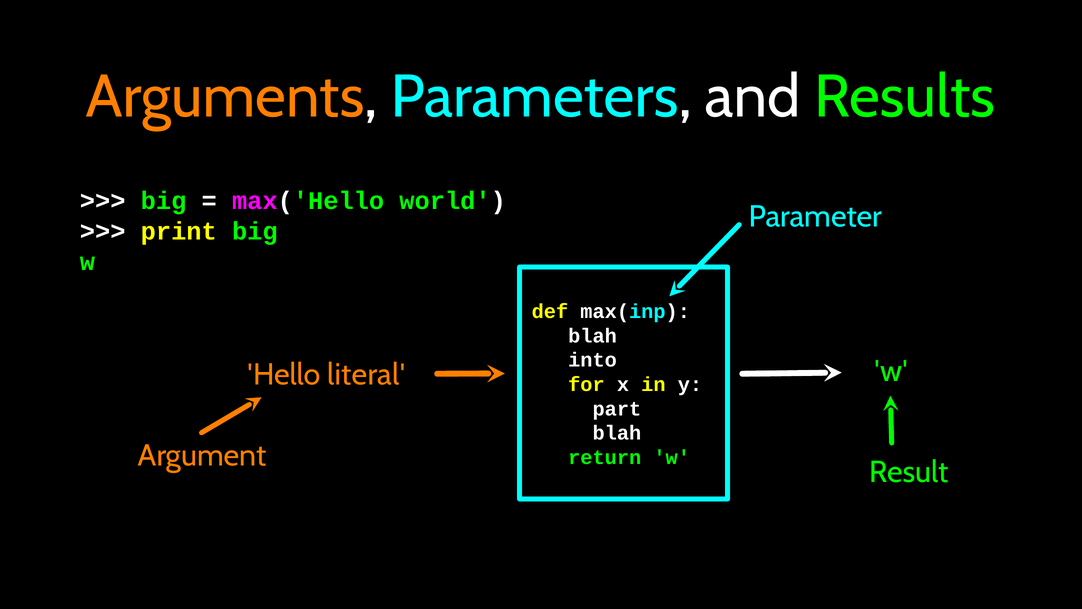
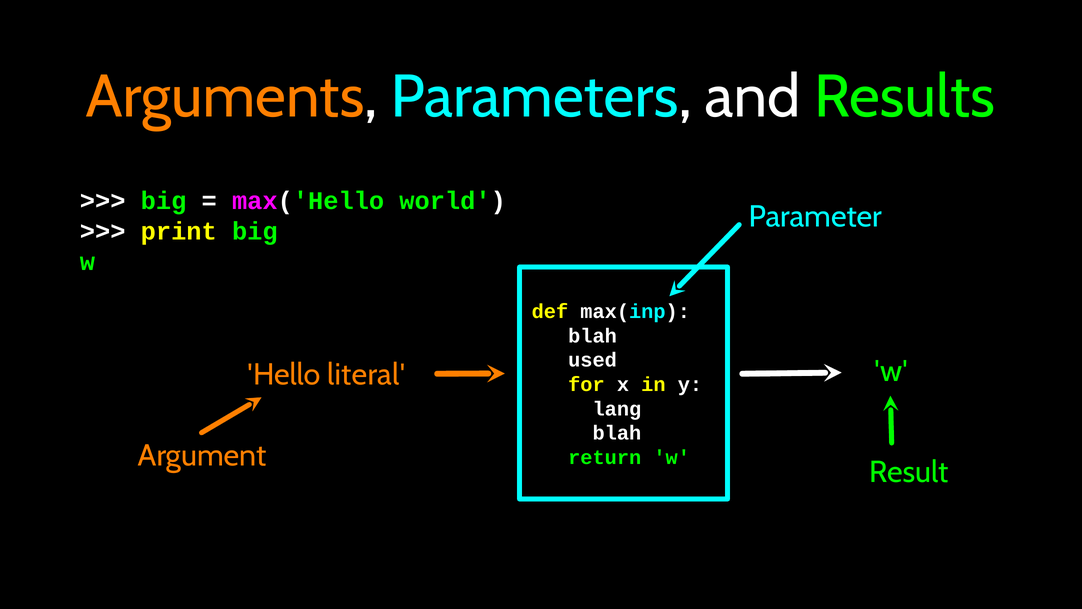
into: into -> used (593, 360)
part: part -> lang (617, 409)
